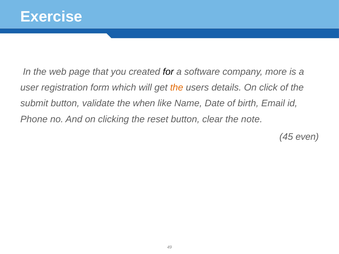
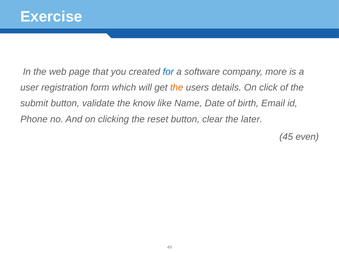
for colour: black -> blue (168, 72)
when: when -> know (144, 103)
note: note -> later (252, 119)
